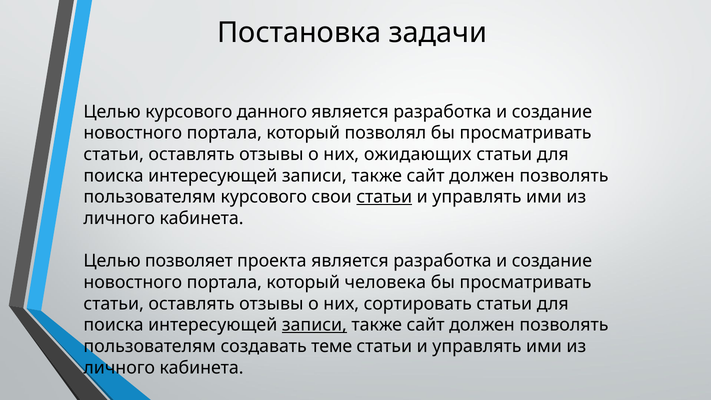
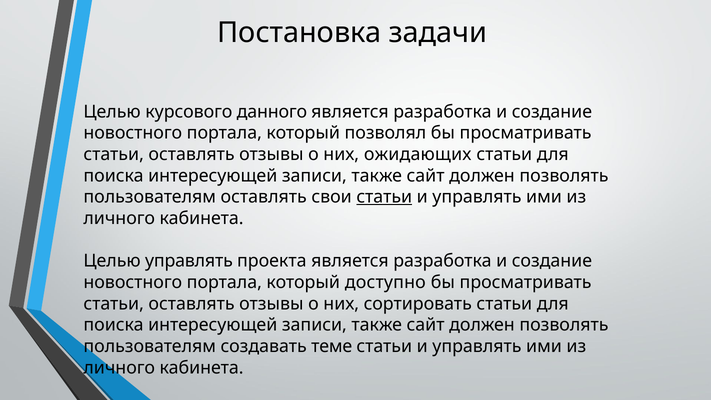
пользователям курсового: курсового -> оставлять (264, 197)
Целью позволяет: позволяет -> управлять (189, 261)
человека: человека -> доступно (385, 282)
записи underline: present -> none (314, 325)
